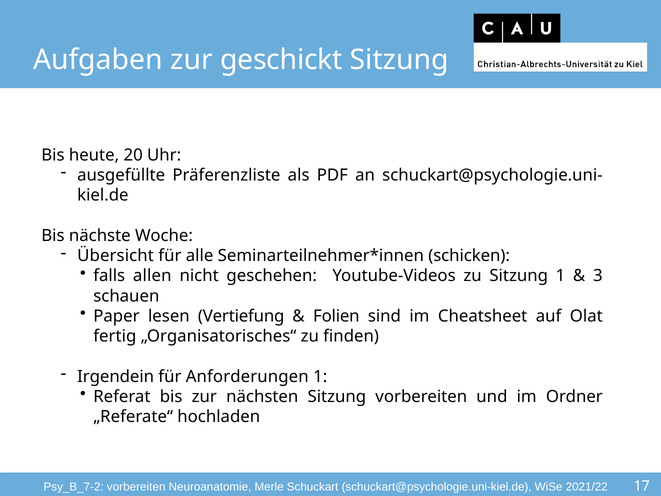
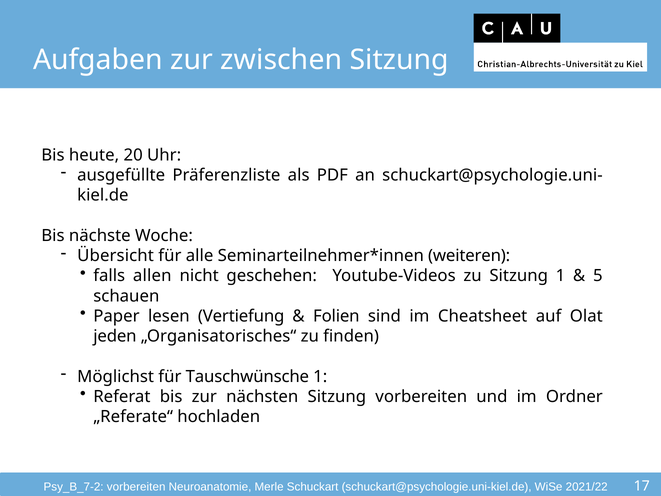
geschickt: geschickt -> zwischen (281, 60)
schicken: schicken -> weiteren (469, 256)
3: 3 -> 5 (598, 276)
fertig: fertig -> jeden (115, 336)
Irgendein: Irgendein -> Möglichst (116, 376)
Anforderungen: Anforderungen -> Tauschwünsche (247, 376)
